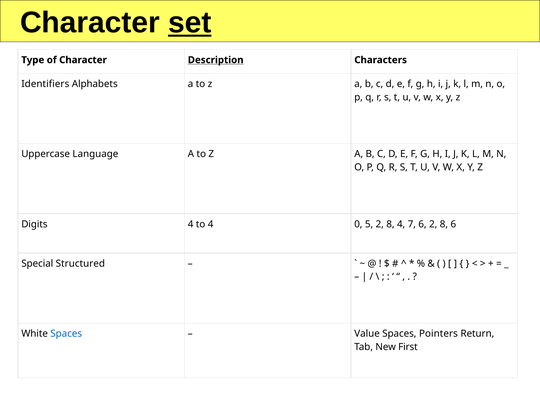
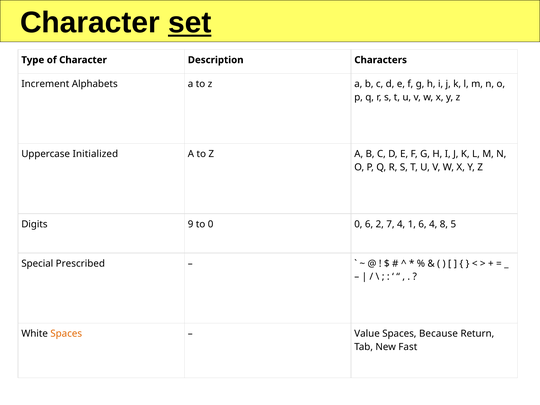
Description underline: present -> none (216, 60)
Identifiers: Identifiers -> Increment (45, 84)
Language: Language -> Initialized (95, 154)
Digits 4: 4 -> 9 (191, 224)
to 4: 4 -> 0 (211, 224)
0 5: 5 -> 6 (369, 224)
8: 8 -> 7 (390, 224)
7: 7 -> 1 (412, 224)
6 2: 2 -> 4 (433, 224)
8 6: 6 -> 5 (453, 224)
Structured: Structured -> Prescribed (80, 264)
Spaces colour: blue -> orange (66, 334)
Pointers: Pointers -> Because (438, 334)
First: First -> Fast (408, 347)
